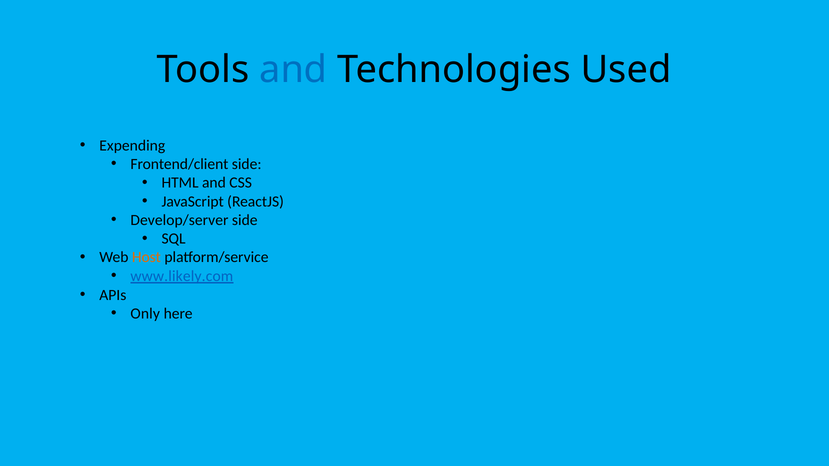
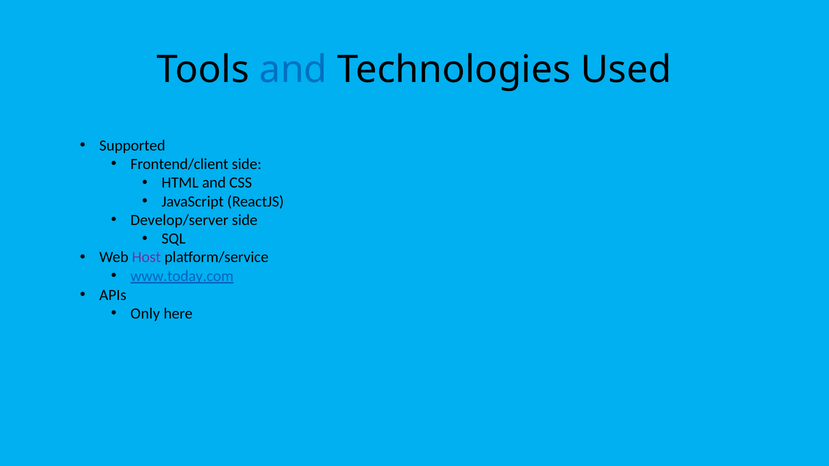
Expending: Expending -> Supported (132, 146)
Host colour: orange -> purple (146, 258)
www.likely.com: www.likely.com -> www.today.com (182, 276)
